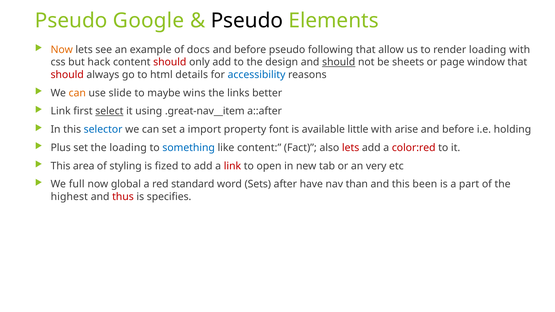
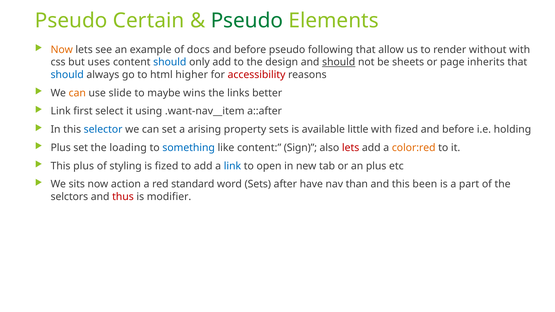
Google: Google -> Certain (149, 21)
Pseudo colour: black -> green (247, 21)
render loading: loading -> without (488, 50)
hack: hack -> uses (99, 62)
should colour: red -> blue (170, 62)
window: window -> inherits (486, 62)
should colour: red -> blue (67, 75)
details: details -> higher (192, 75)
accessibility colour: blue -> red (257, 75)
select underline: present -> none (109, 111)
.great-nav__item: .great-nav__item -> .want-nav__item (205, 111)
import: import -> arising (204, 130)
property font: font -> sets (279, 130)
with arise: arise -> fized (406, 130)
Fact: Fact -> Sign (300, 148)
color:red colour: red -> orange (414, 148)
This area: area -> plus (84, 166)
link colour: red -> blue (232, 166)
an very: very -> plus (376, 166)
full: full -> sits (77, 184)
global: global -> action (126, 184)
highest: highest -> selctors (69, 197)
specifies: specifies -> modifier (169, 197)
